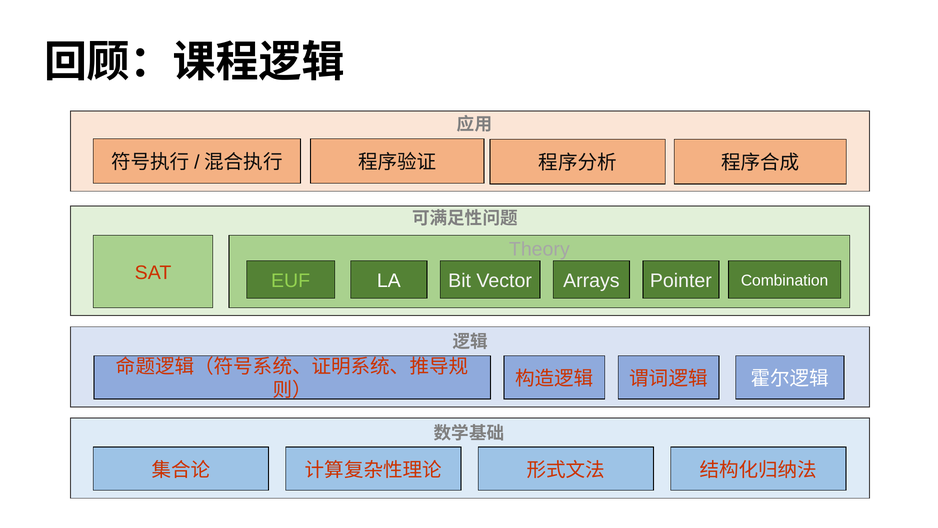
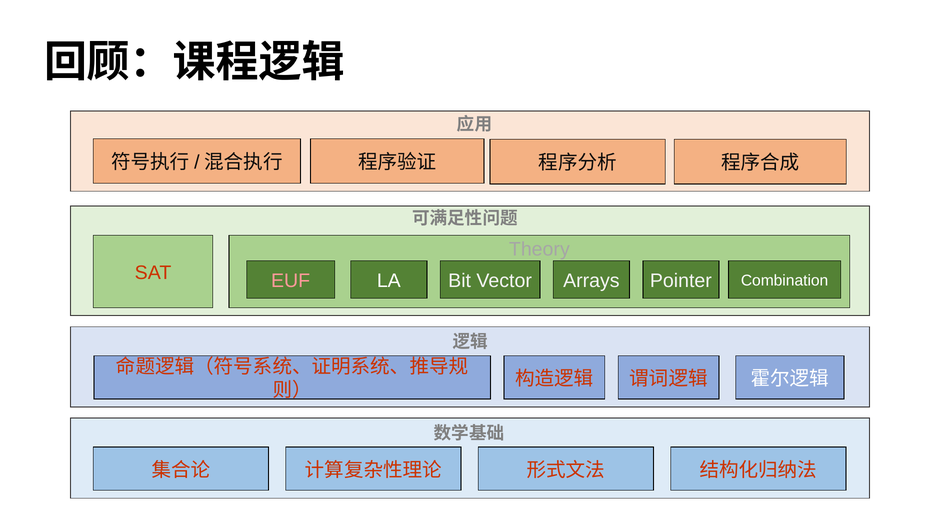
EUF colour: light green -> pink (291, 281)
